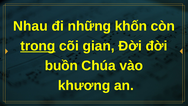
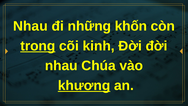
gian: gian -> kinh (99, 46)
buồn: buồn -> nhau (61, 66)
khương underline: none -> present (84, 85)
